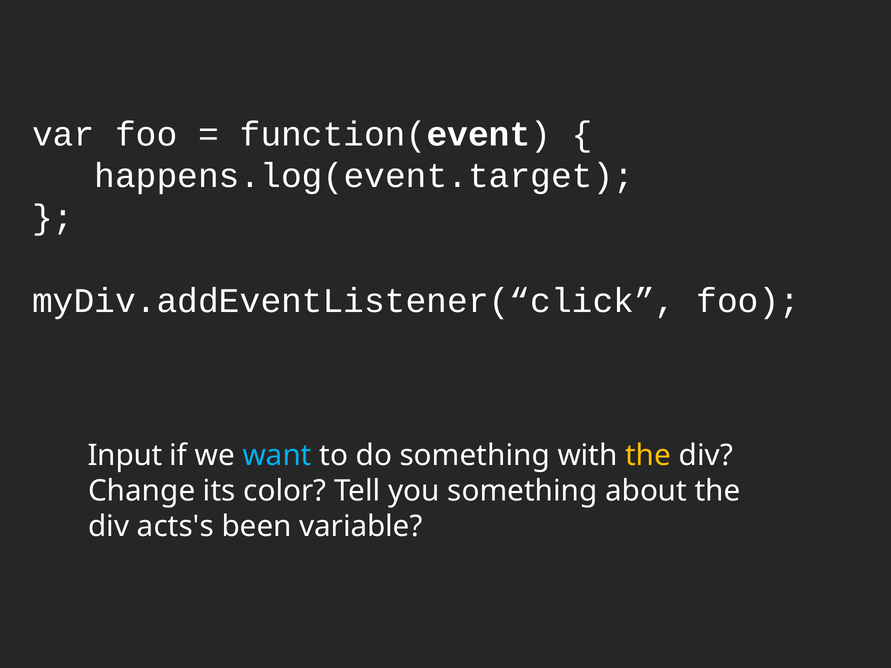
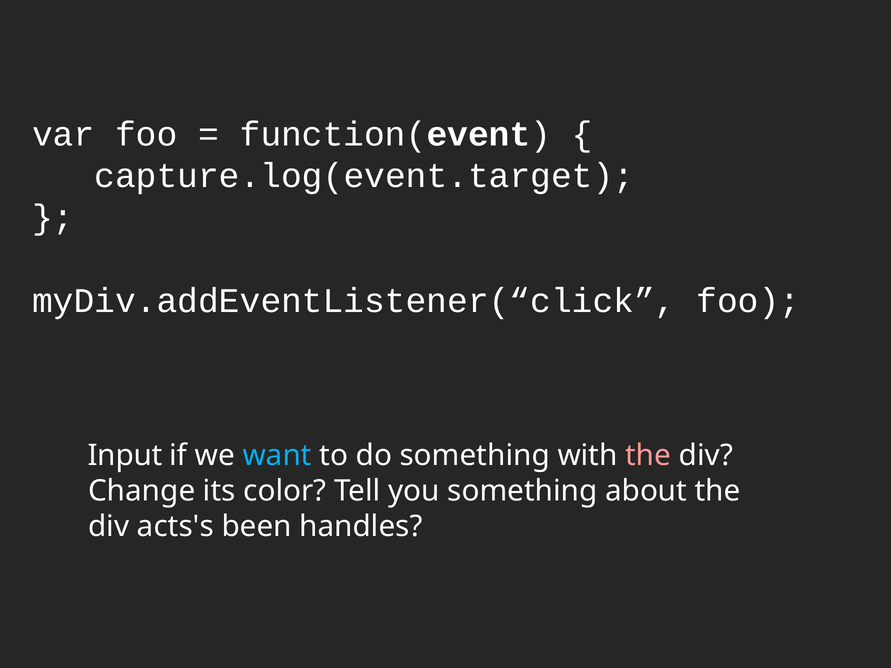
happens.log(event.target: happens.log(event.target -> capture.log(event.target (364, 176)
the colour: yellow -> pink (648, 455)
variable: variable -> handles (361, 527)
